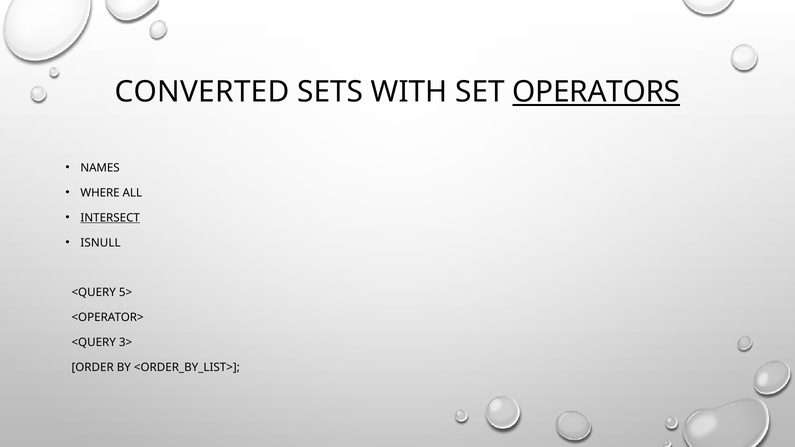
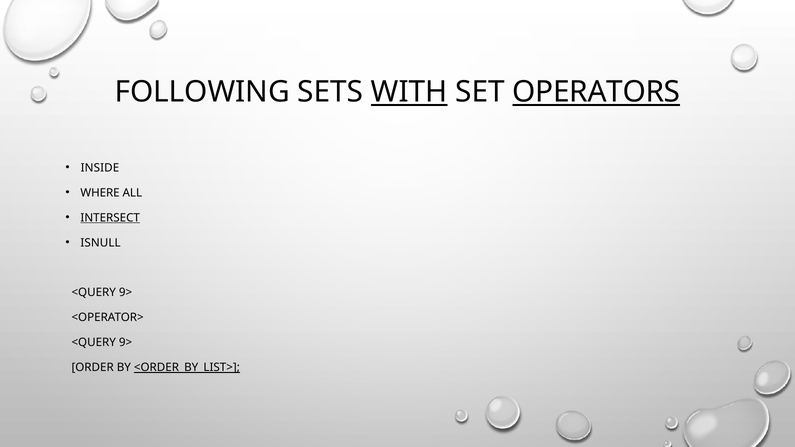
CONVERTED: CONVERTED -> FOLLOWING (202, 92)
WITH underline: none -> present (409, 92)
NAMES: NAMES -> INSIDE (100, 168)
5>: 5> -> 9> (126, 293)
3>: 3> -> 9> (126, 343)
<ORDER_BY_LIST> underline: none -> present (187, 368)
